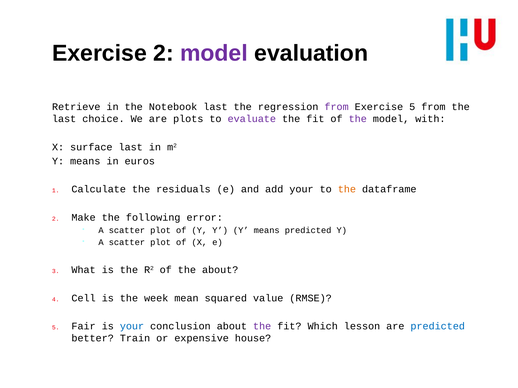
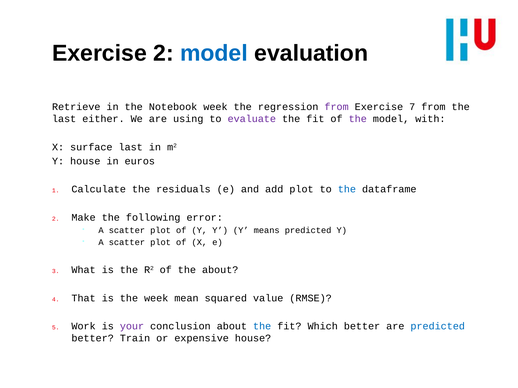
model colour: purple -> blue (214, 53)
Notebook last: last -> week (215, 107)
Exercise 5: 5 -> 7 (412, 107)
choice: choice -> either (103, 119)
plots: plots -> using (188, 119)
means: means -> house (85, 161)
add your: your -> plot (302, 190)
the colour: orange -> blue (347, 190)
Cell: Cell -> That (84, 298)
Fair: Fair -> Work (84, 327)
your colour: blue -> purple (132, 327)
the colour: purple -> blue (262, 327)
Which lesson: lesson -> better (362, 327)
